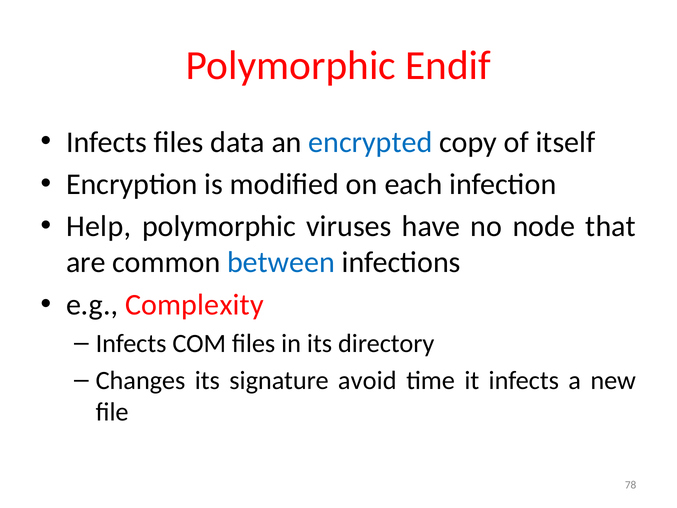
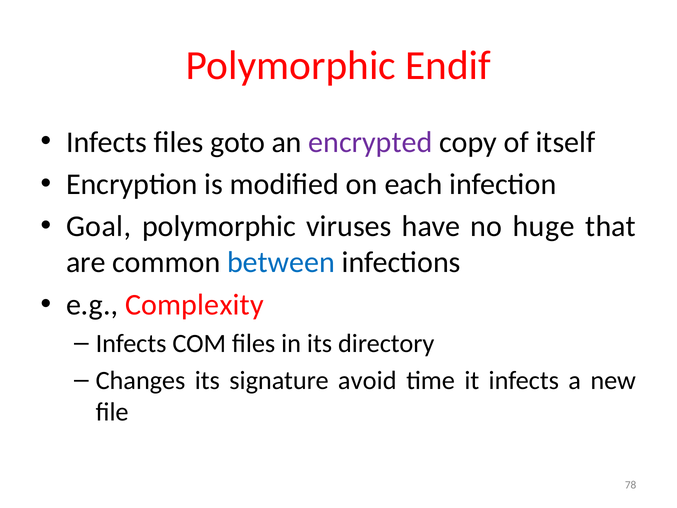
data: data -> goto (238, 142)
encrypted colour: blue -> purple (370, 142)
Help: Help -> Goal (99, 226)
node: node -> huge (544, 226)
